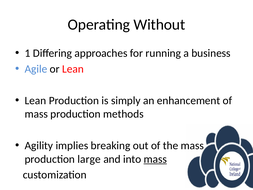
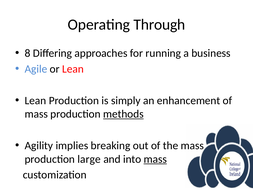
Without: Without -> Through (159, 24)
1: 1 -> 8 (28, 53)
methods underline: none -> present (123, 114)
